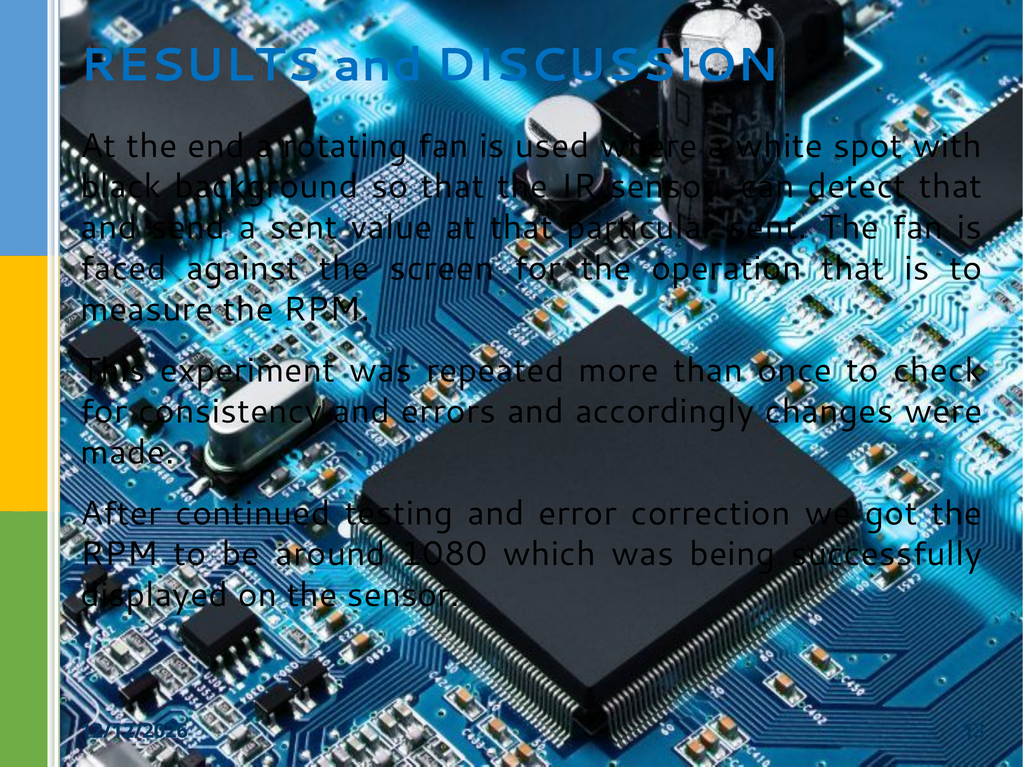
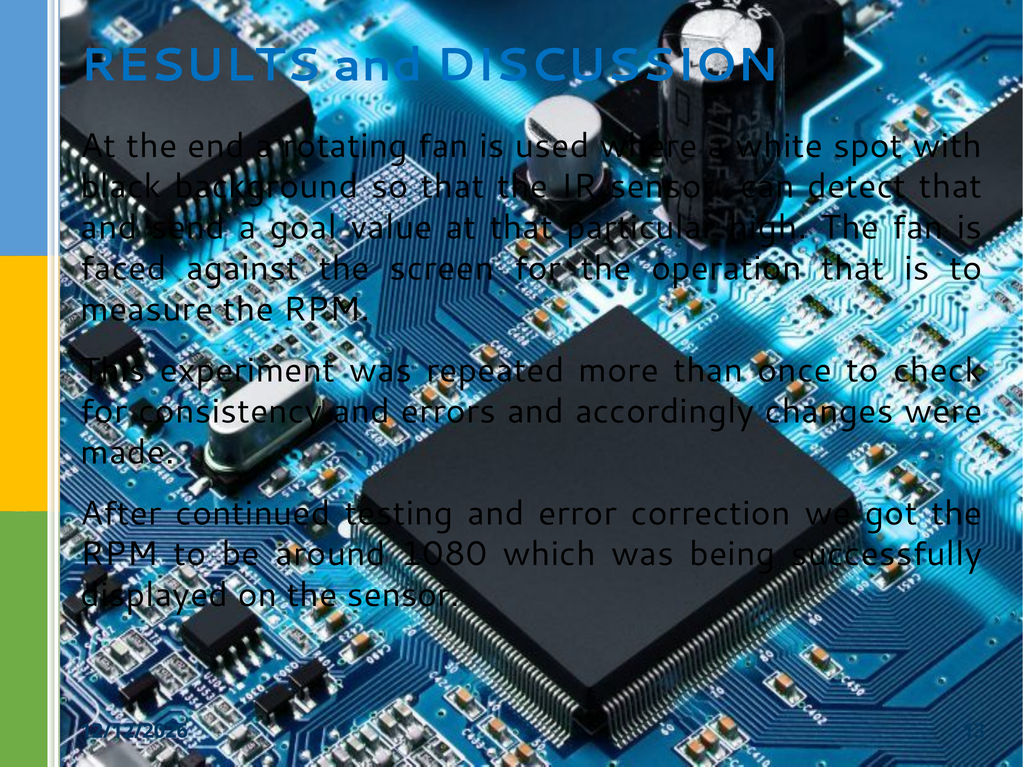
a sent: sent -> goal (303, 228)
particular sent: sent -> high (768, 228)
